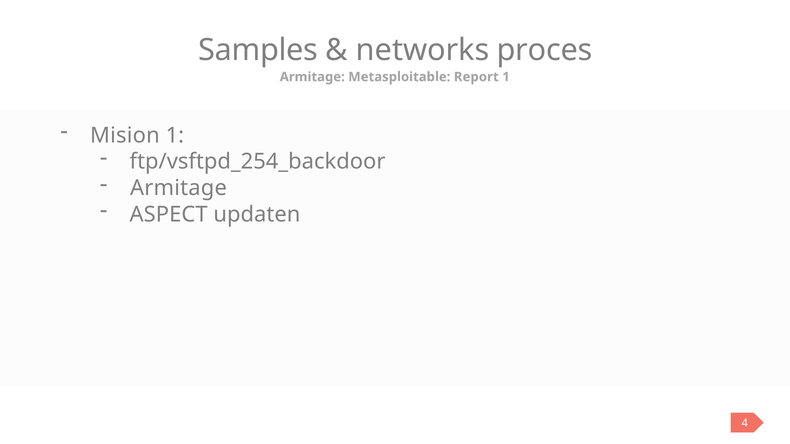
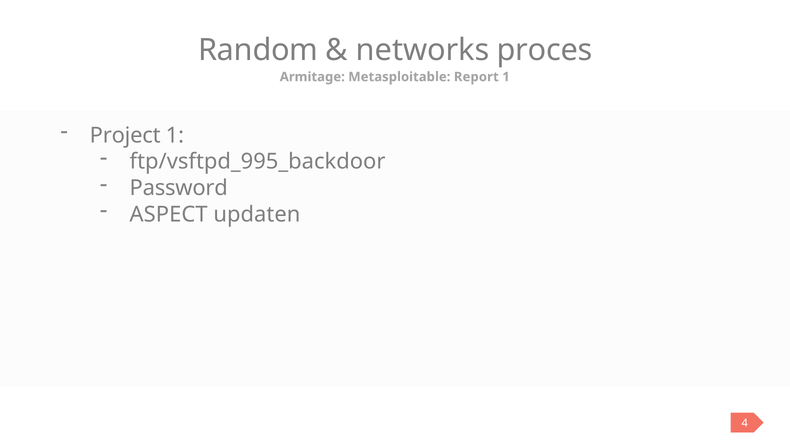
Samples: Samples -> Random (258, 50)
Mision: Mision -> Project (125, 135)
ftp/vsftpd_254_backdoor: ftp/vsftpd_254_backdoor -> ftp/vsftpd_995_backdoor (258, 162)
Armitage: Armitage -> Password (179, 188)
